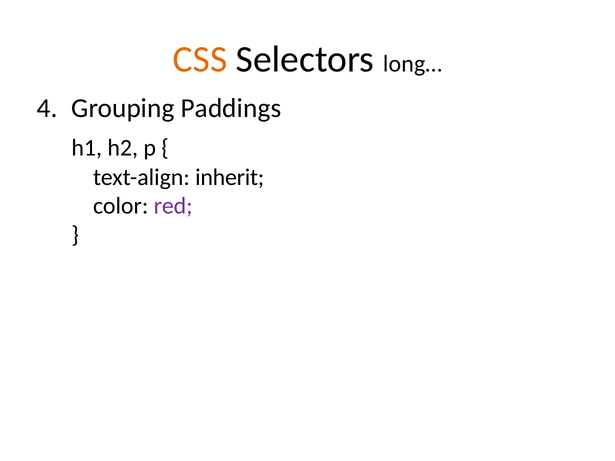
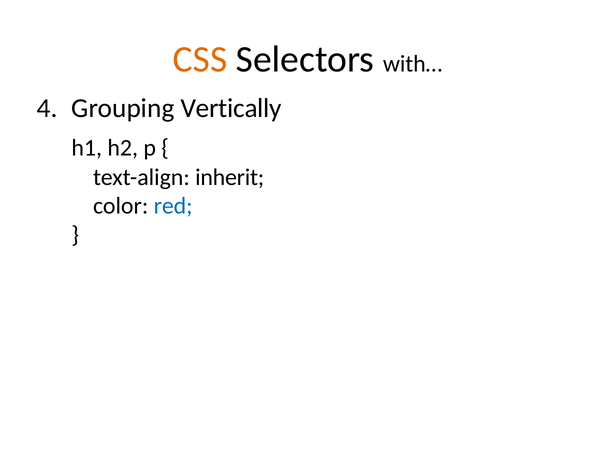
long…: long… -> with… (413, 64)
Paddings: Paddings -> Vertically (231, 109)
red colour: purple -> blue (173, 206)
